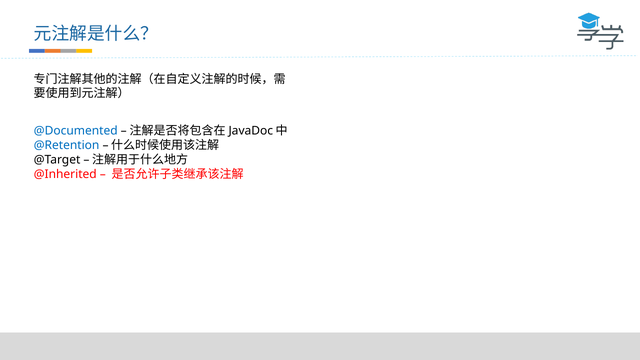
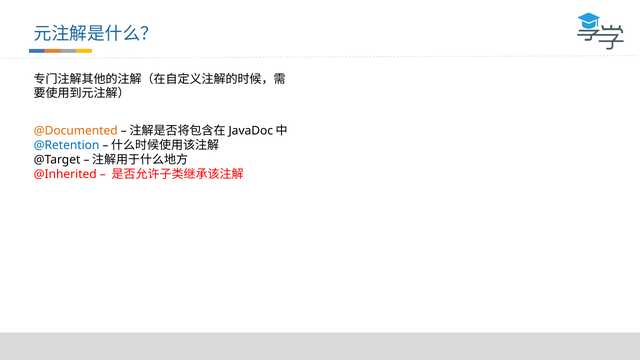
@Documented colour: blue -> orange (76, 131)
